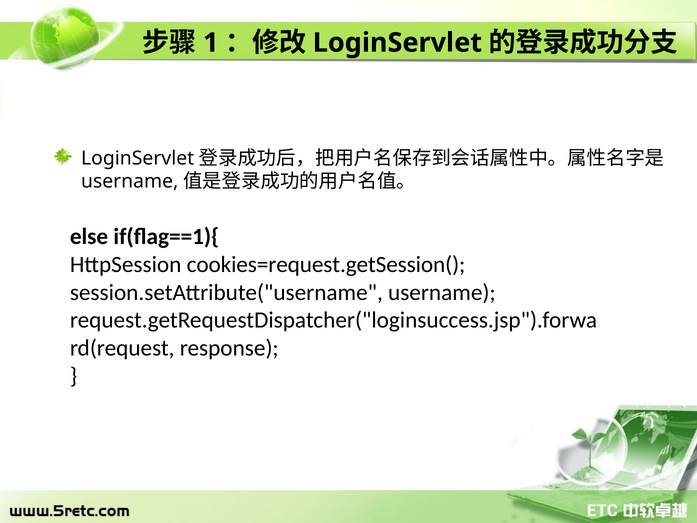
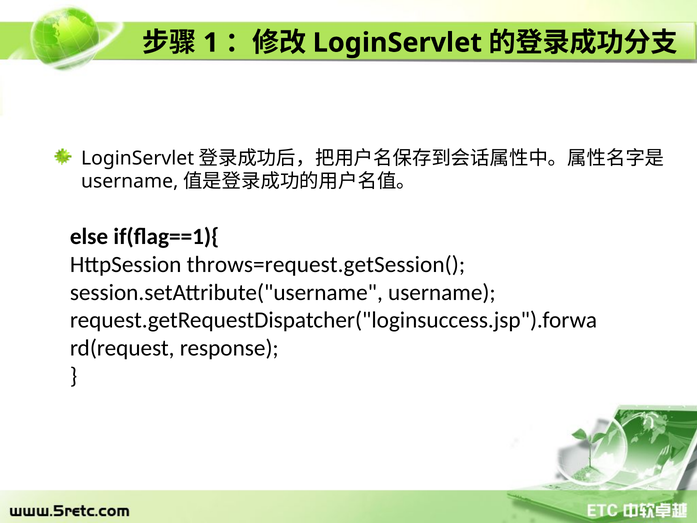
cookies=request.getSession(: cookies=request.getSession( -> throws=request.getSession( (326, 264)
